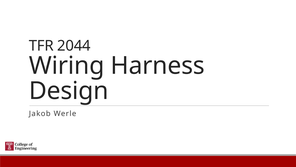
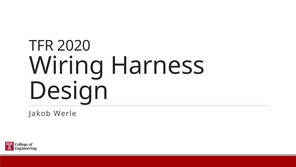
2044: 2044 -> 2020 (74, 46)
